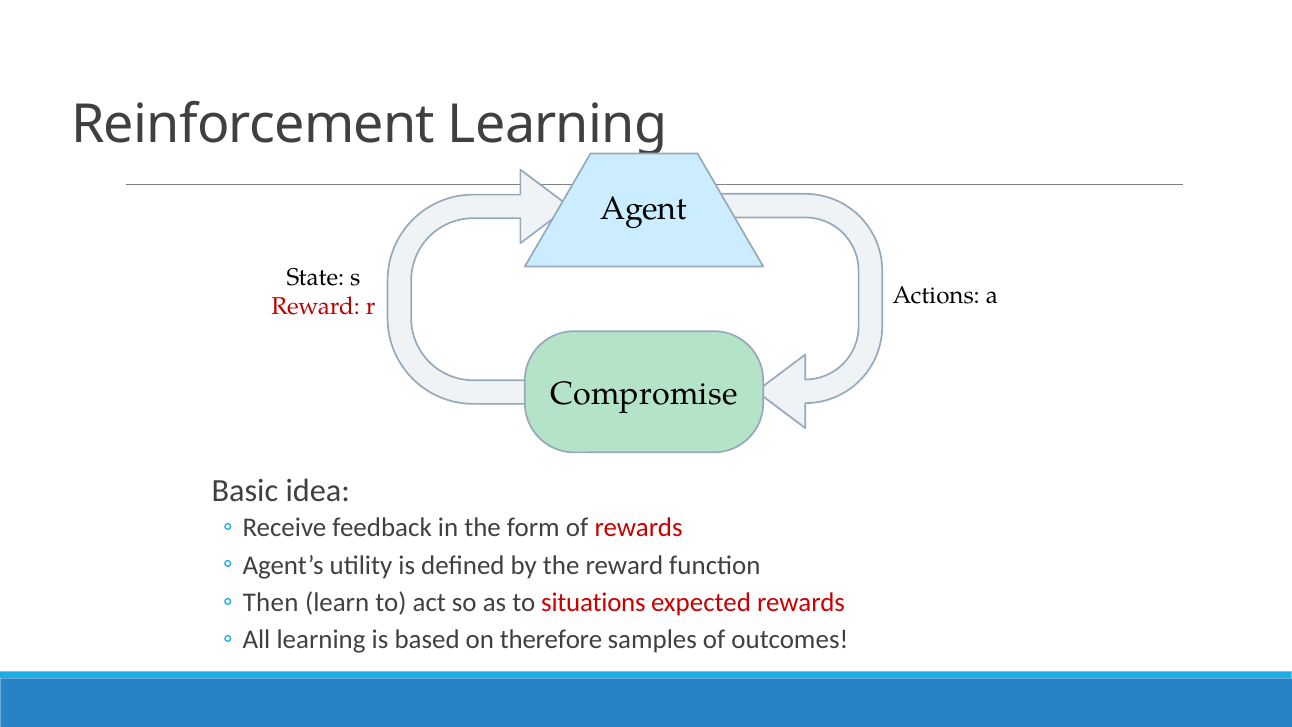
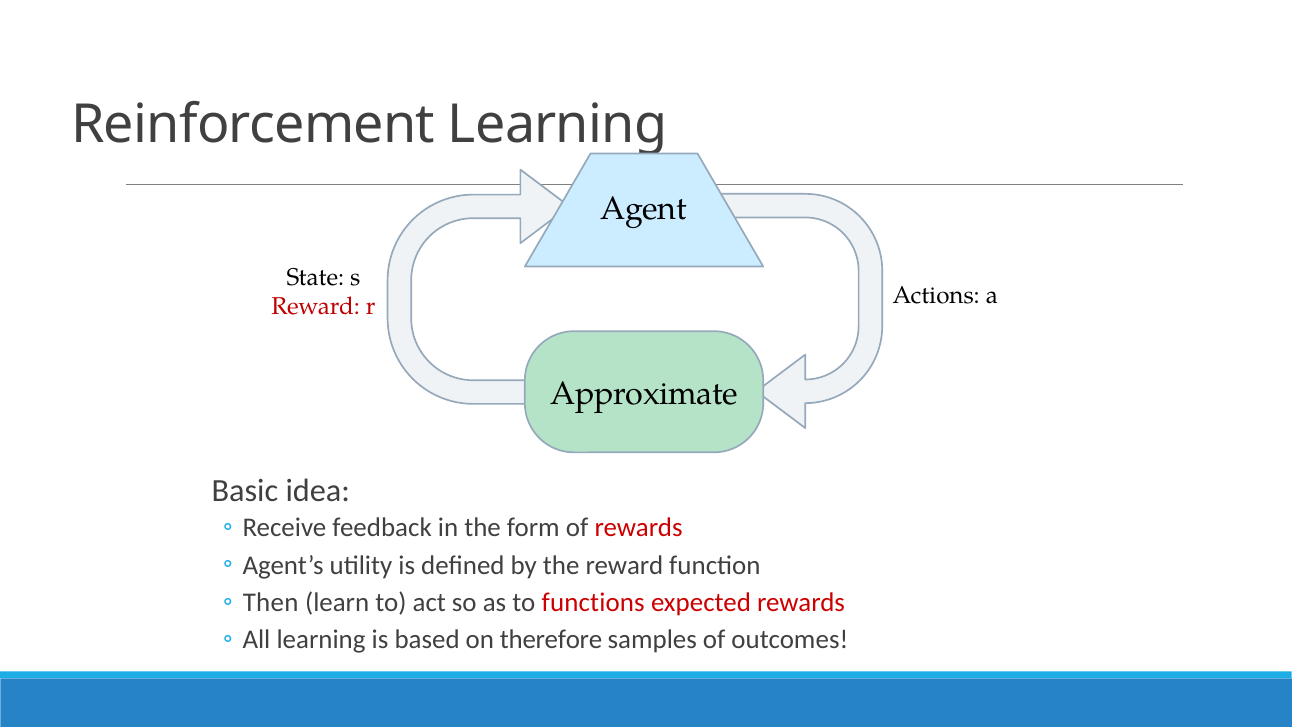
Compromise: Compromise -> Approximate (644, 394)
situations: situations -> functions (593, 602)
